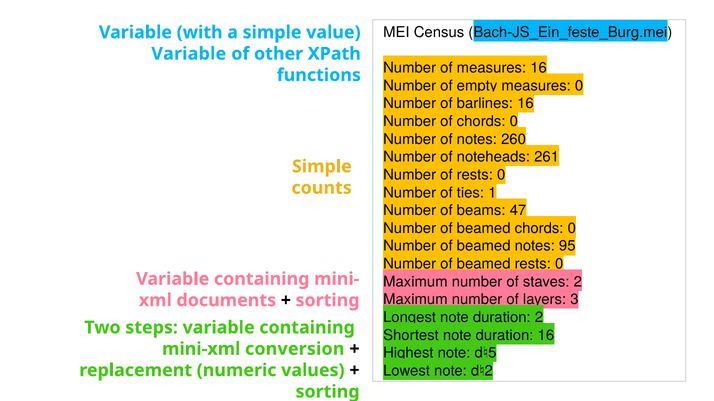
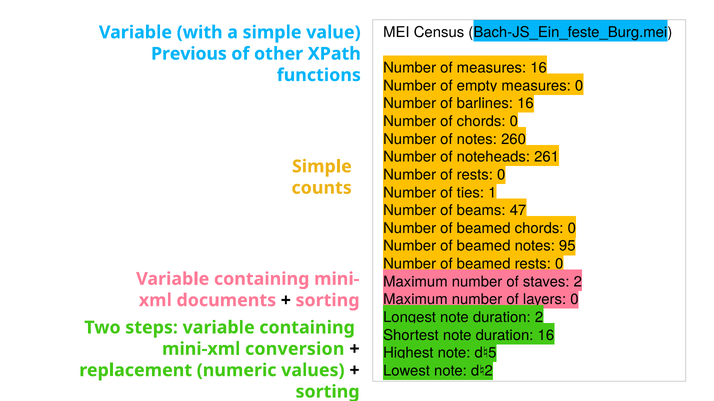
Variable: Variable -> Previous (189, 54)
3: 3 -> 0 (574, 300)
